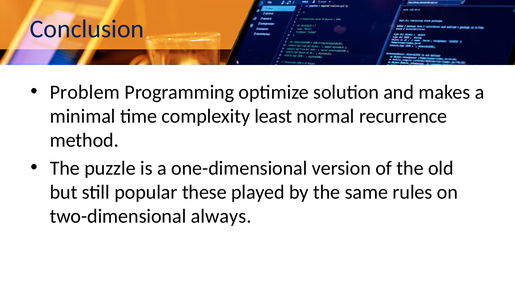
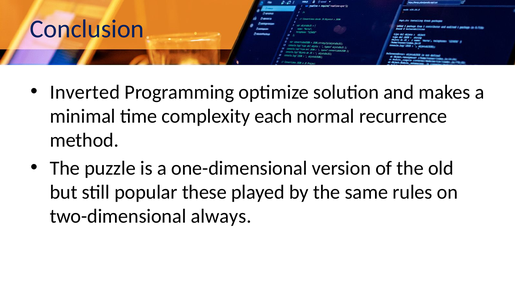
Problem: Problem -> Inverted (85, 92)
least: least -> each (273, 116)
